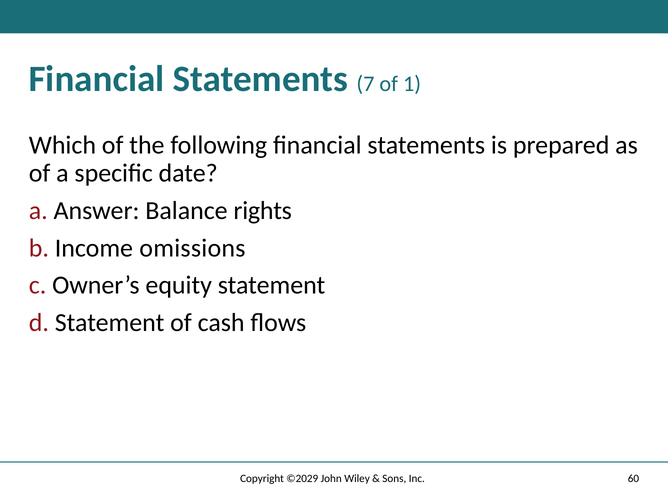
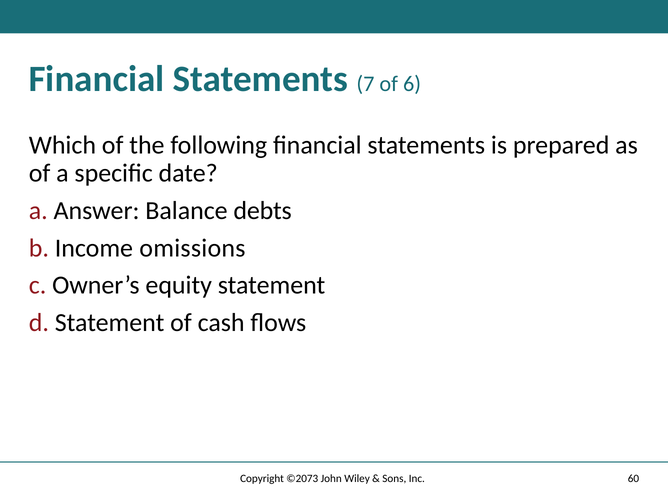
1: 1 -> 6 (412, 84)
rights: rights -> debts (263, 211)
©2029: ©2029 -> ©2073 (302, 478)
